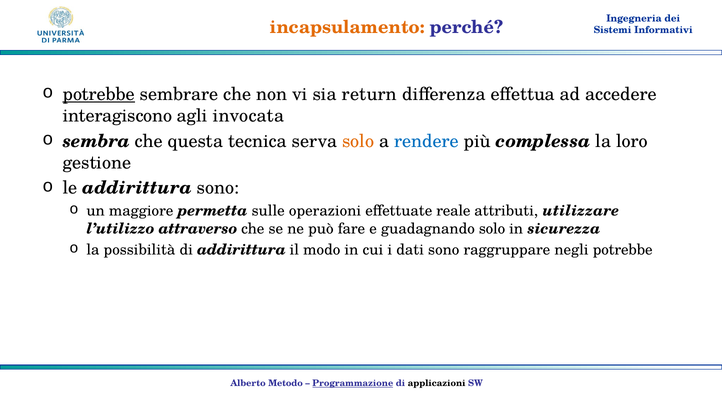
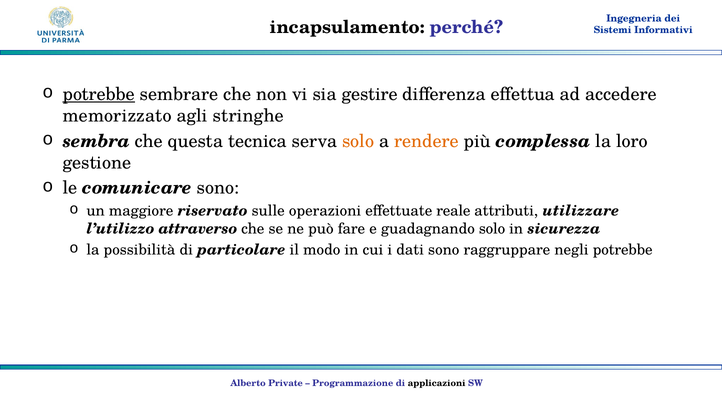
incapsulamento colour: orange -> black (347, 27)
return: return -> gestire (370, 94)
interagiscono: interagiscono -> memorizzato (117, 116)
invocata: invocata -> stringhe (248, 116)
rendere colour: blue -> orange (426, 141)
le addirittura: addirittura -> comunicare (137, 188)
permetta: permetta -> riservato (213, 211)
di addirittura: addirittura -> particolare (241, 250)
Metodo: Metodo -> Private (286, 383)
Programmazione underline: present -> none (353, 383)
